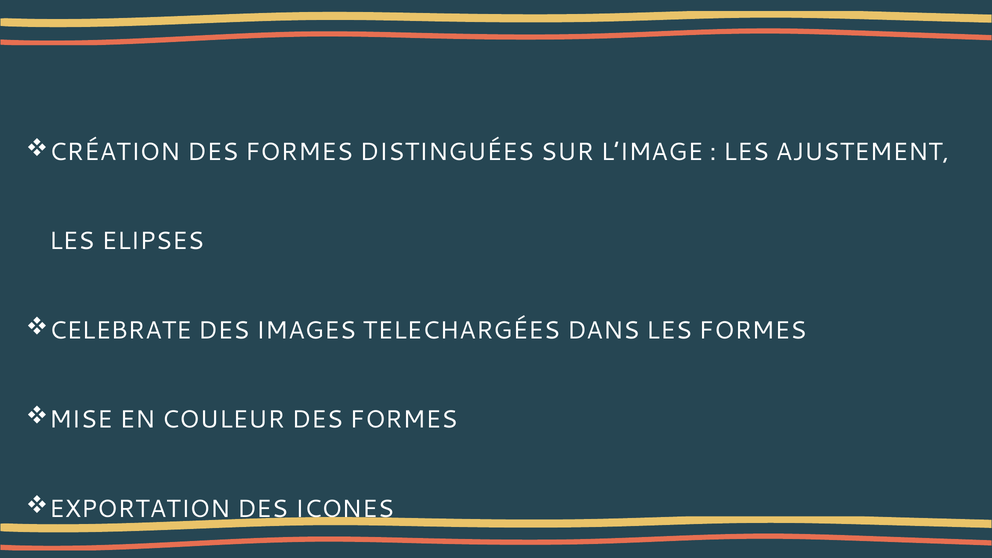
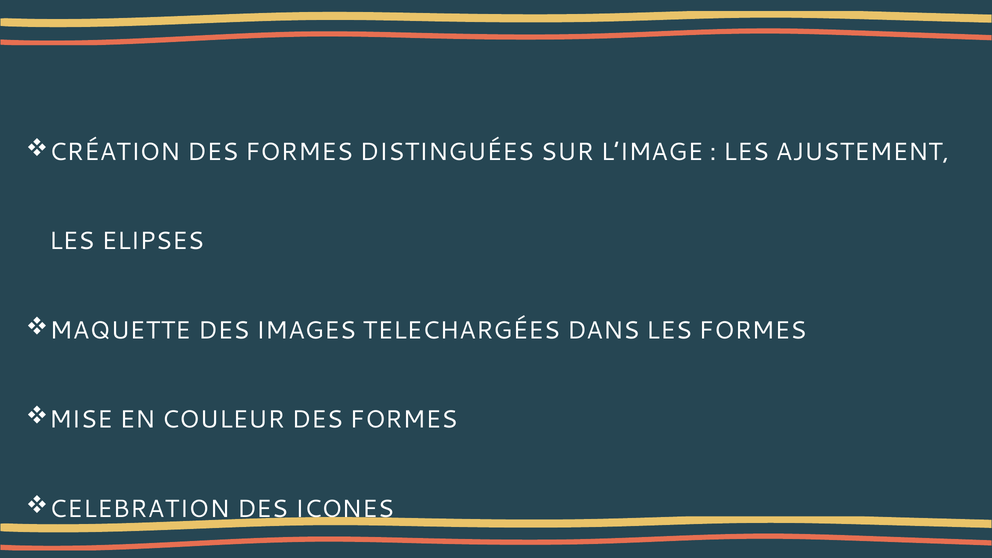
CELEBRATE: CELEBRATE -> MAQUETTE (120, 331)
EXPORTATION: EXPORTATION -> CELEBRATION (140, 509)
